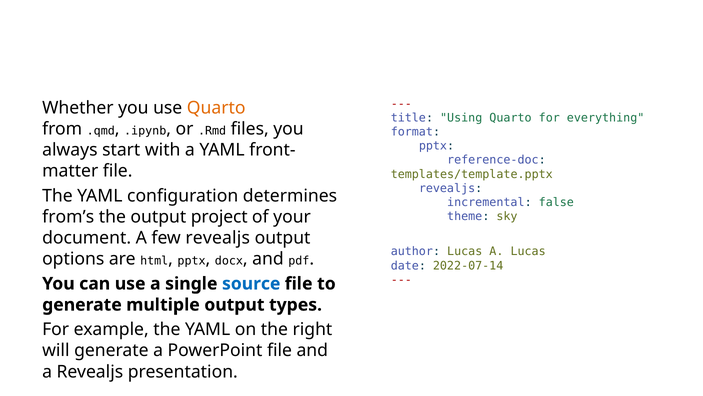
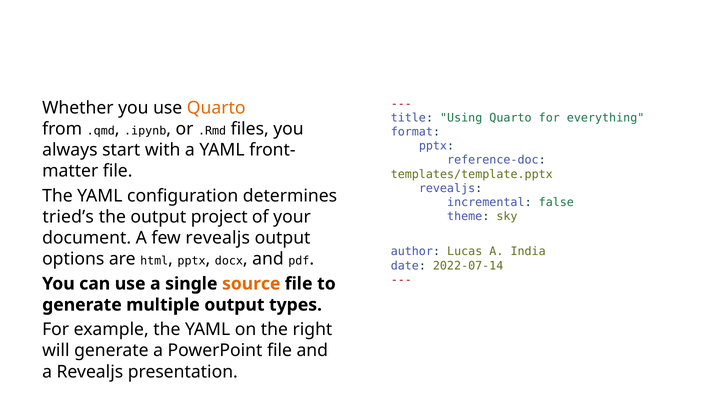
from’s: from’s -> tried’s (68, 217)
A Lucas: Lucas -> India (528, 251)
source colour: blue -> orange (251, 283)
